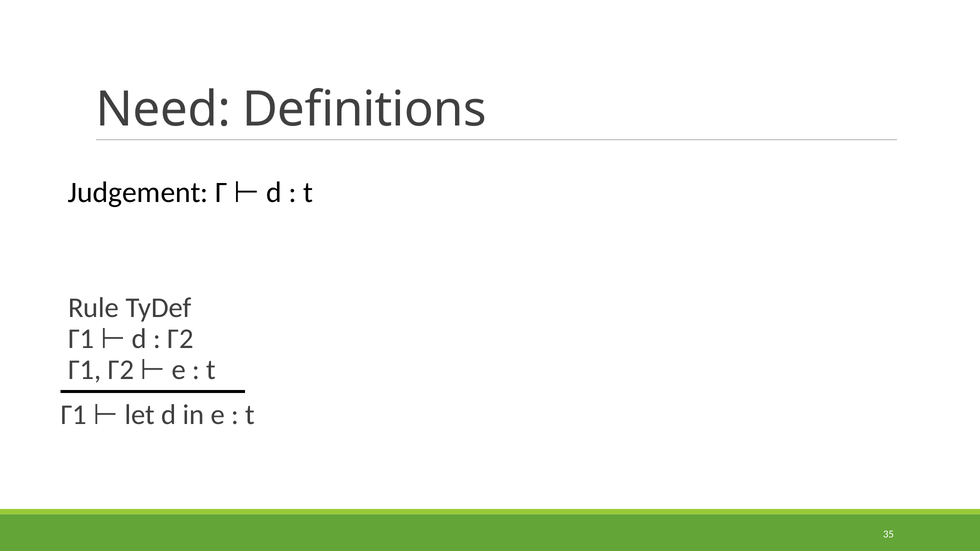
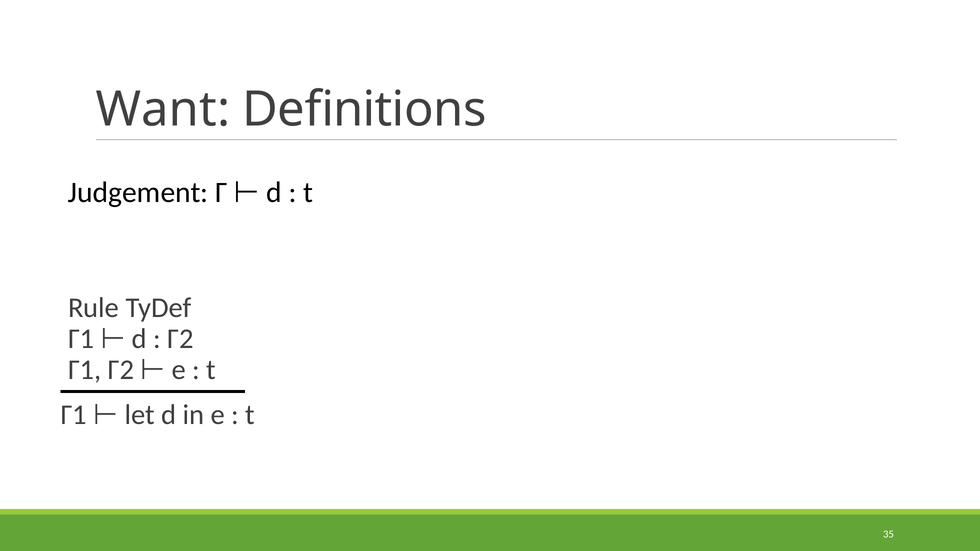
Need: Need -> Want (163, 110)
